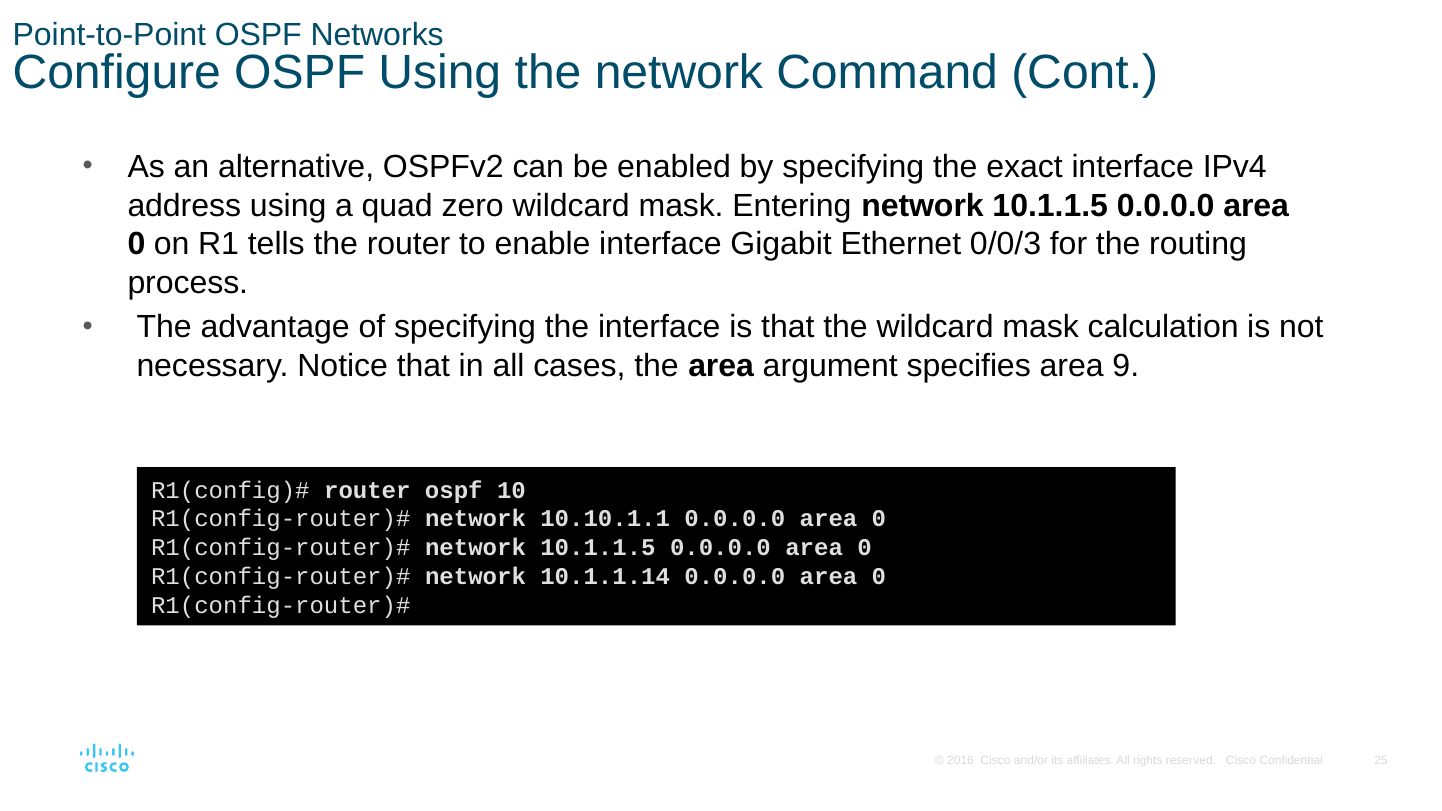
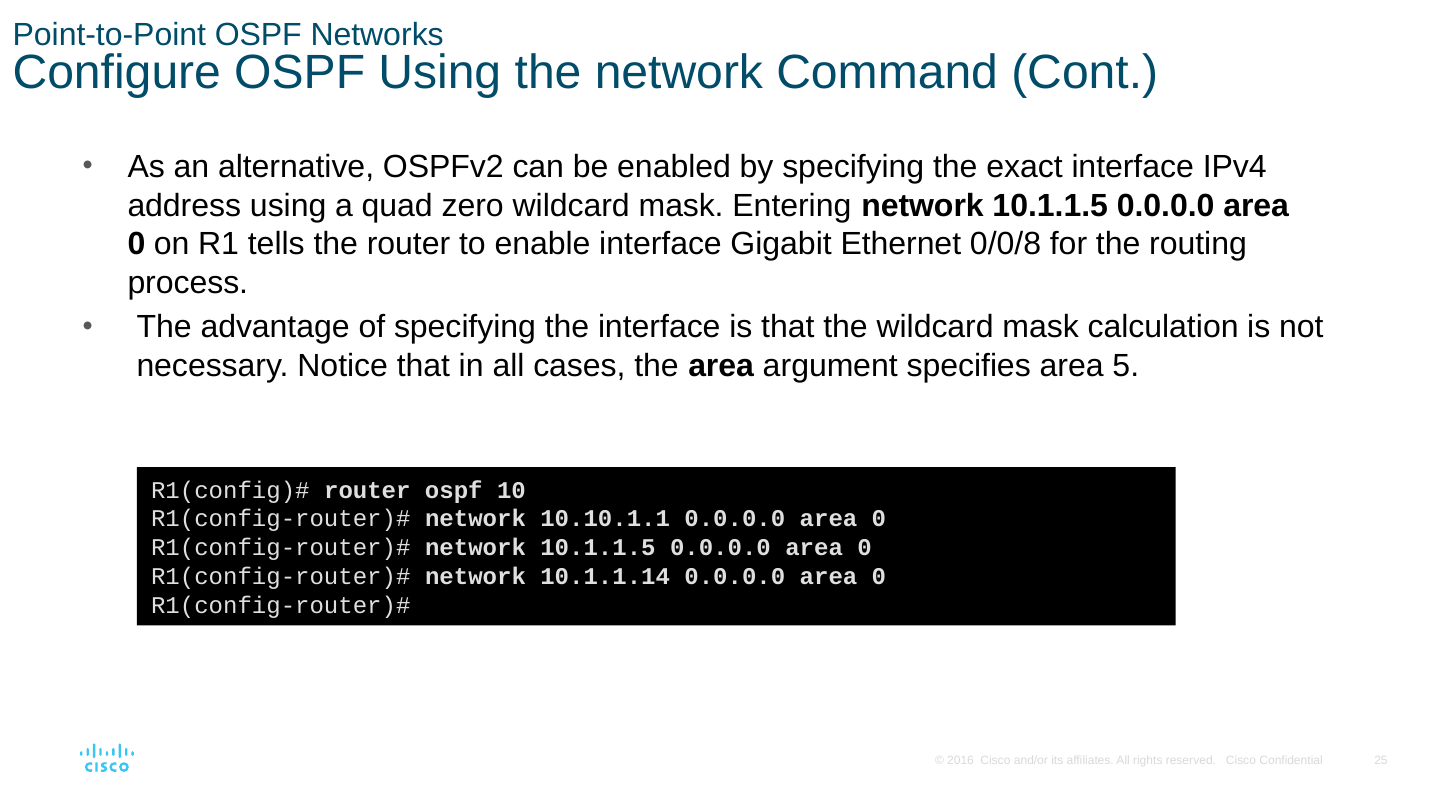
0/0/3: 0/0/3 -> 0/0/8 (1006, 244)
9: 9 -> 5 (1126, 366)
